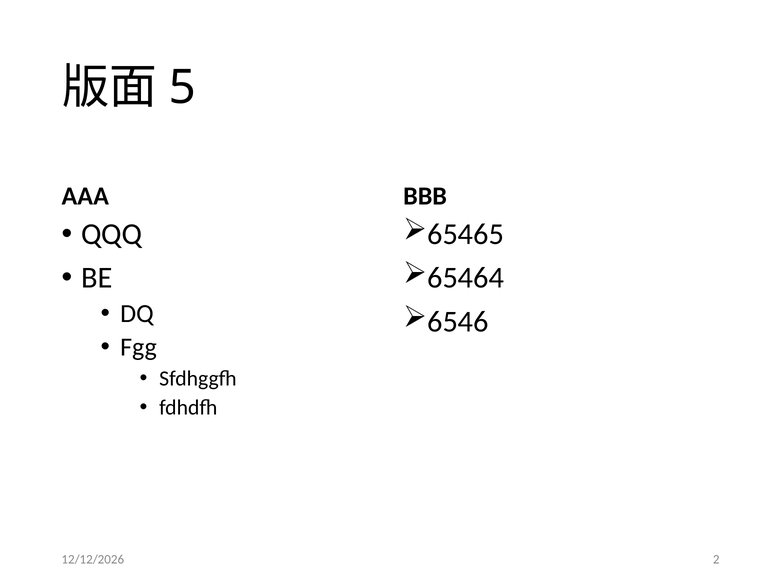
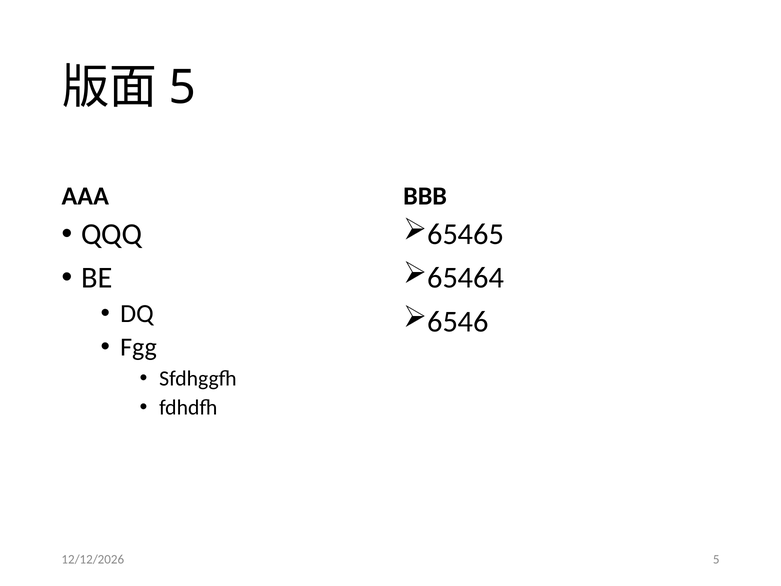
2: 2 -> 5 (716, 559)
